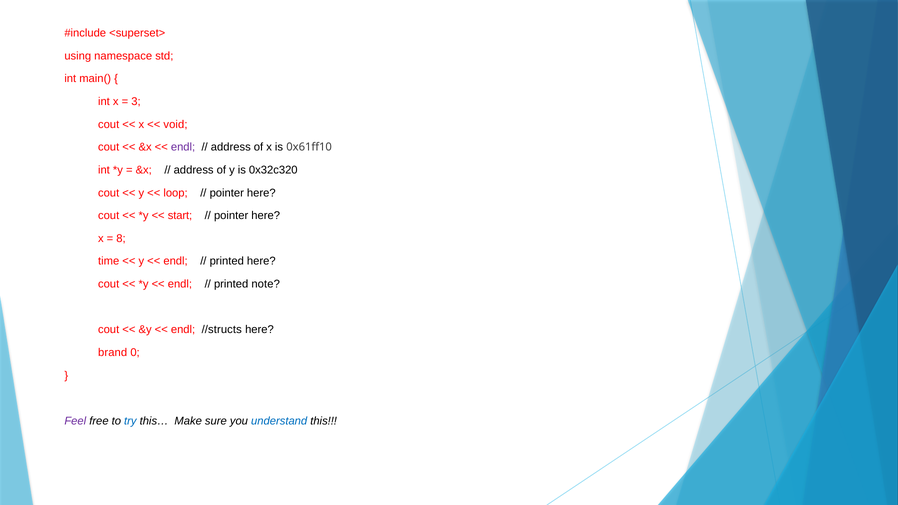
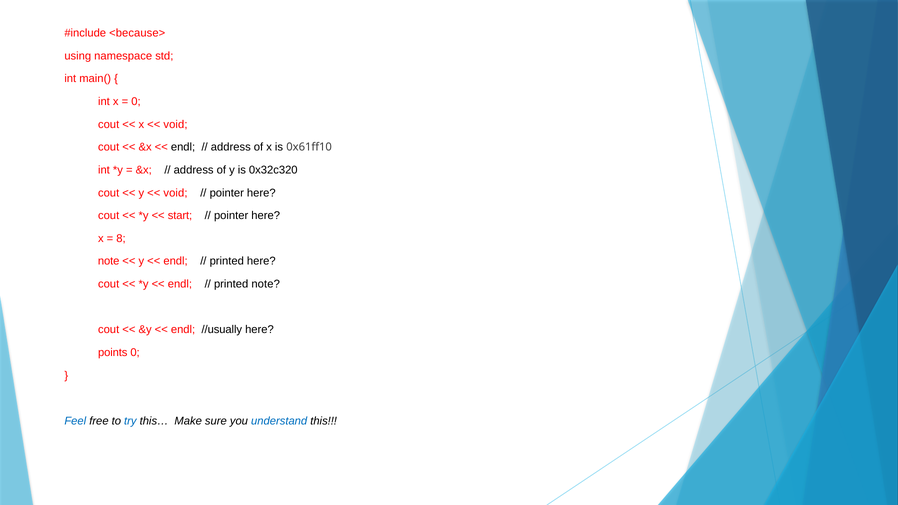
<superset>: <superset> -> <because> (137, 33)
3: 3 -> 0 (136, 102)
endl colour: purple -> black (183, 147)
loop: loop -> void (175, 193)
time: time -> note (109, 261)
//structs: //structs -> //usually (222, 330)
brand: brand -> points (113, 353)
Feel colour: purple -> blue (75, 421)
